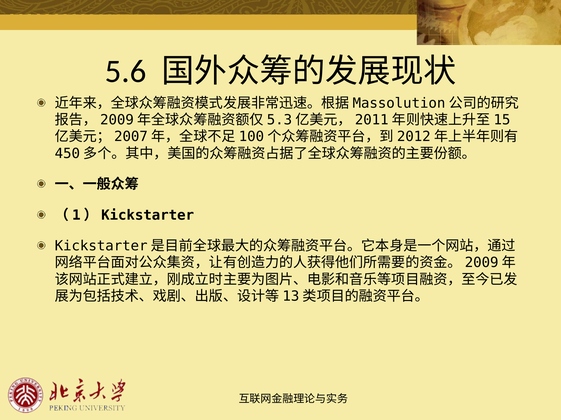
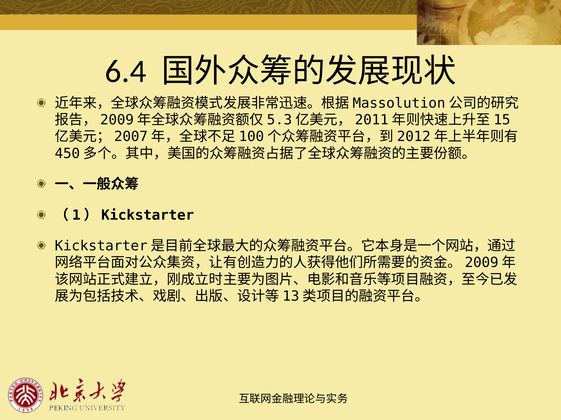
5.6: 5.6 -> 6.4 (126, 72)
